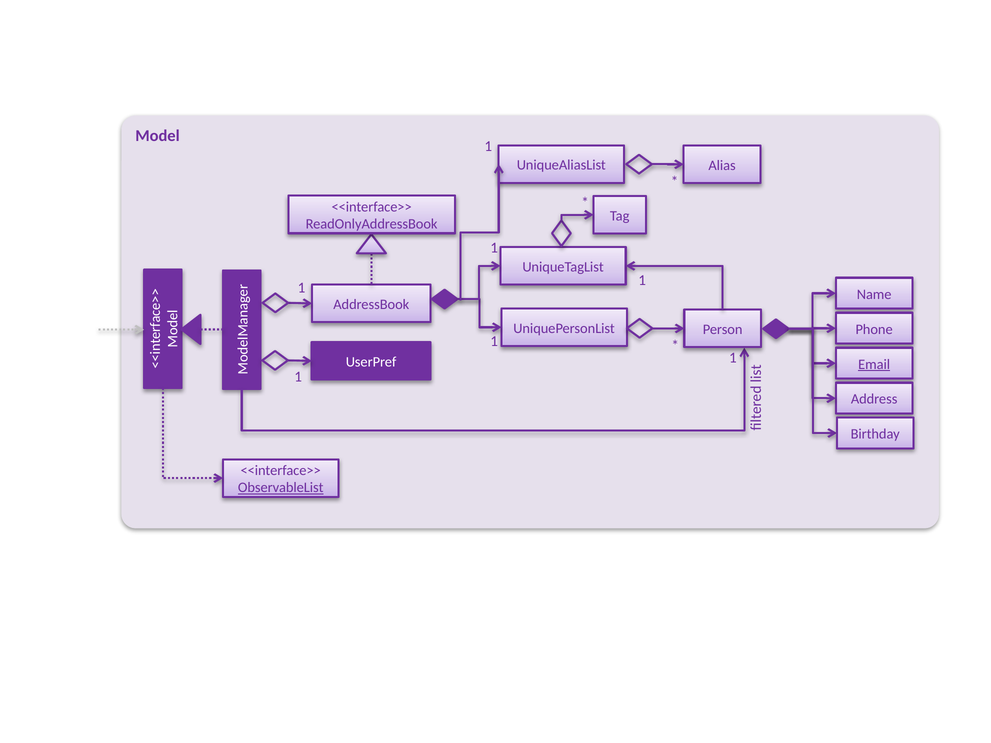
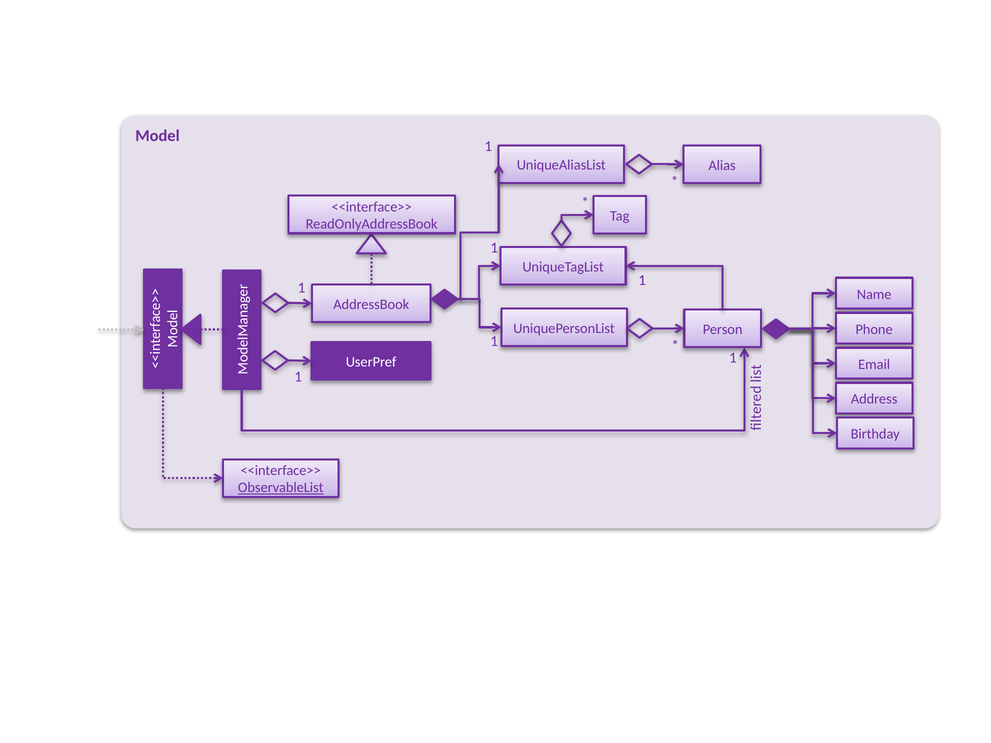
Email underline: present -> none (874, 364)
